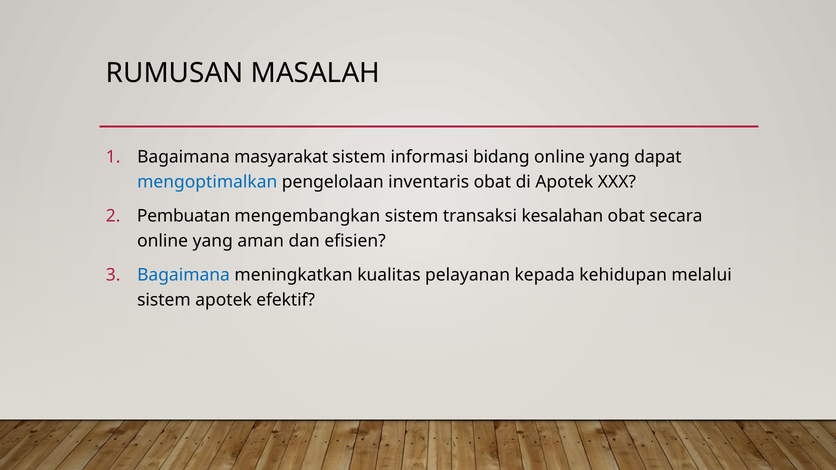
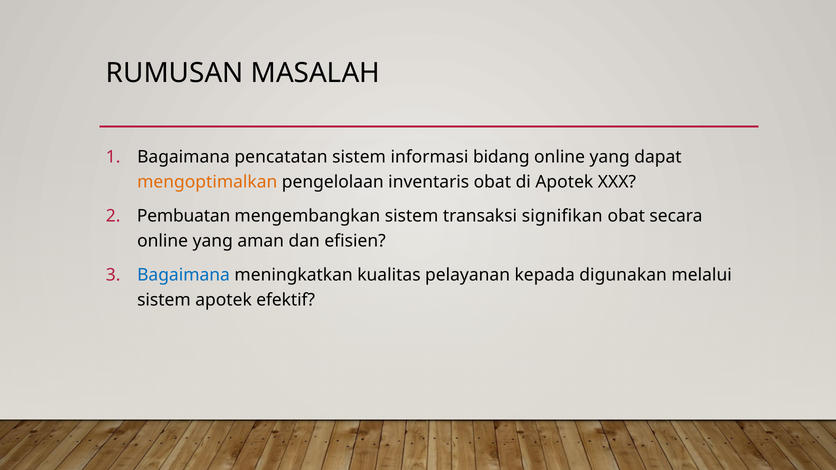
masyarakat: masyarakat -> pencatatan (281, 157)
mengoptimalkan colour: blue -> orange (207, 182)
kesalahan: kesalahan -> signifikan (562, 216)
kehidupan: kehidupan -> digunakan (623, 275)
